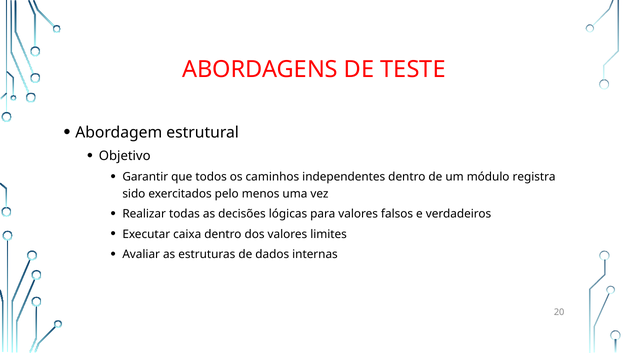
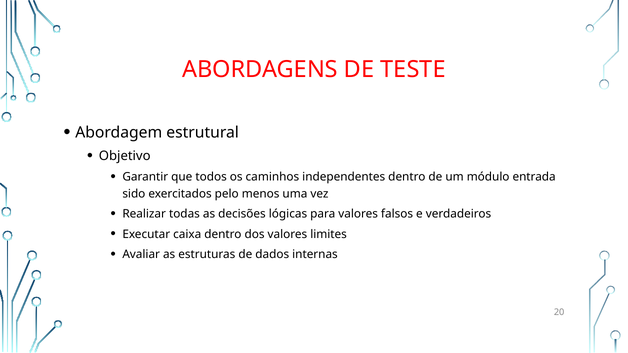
registra: registra -> entrada (534, 177)
